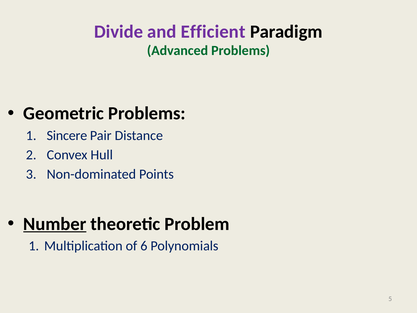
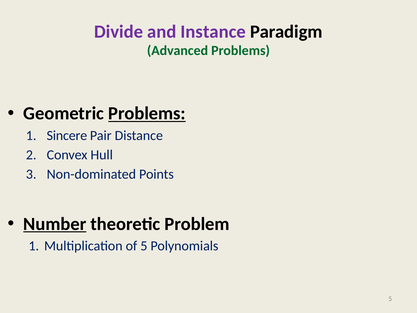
Efficient: Efficient -> Instance (213, 32)
Problems underline: none -> present (147, 113)
of 6: 6 -> 5 (144, 246)
